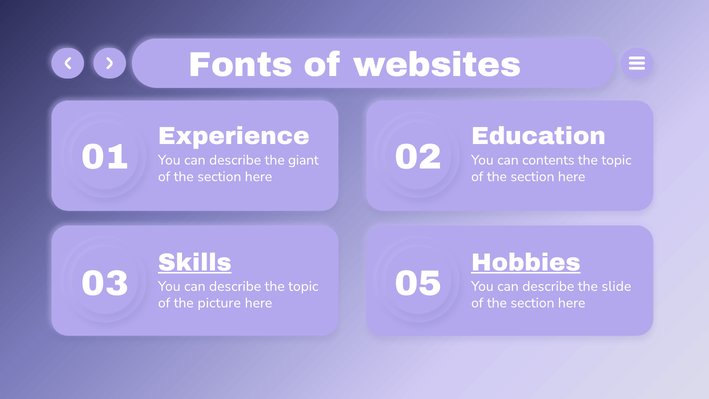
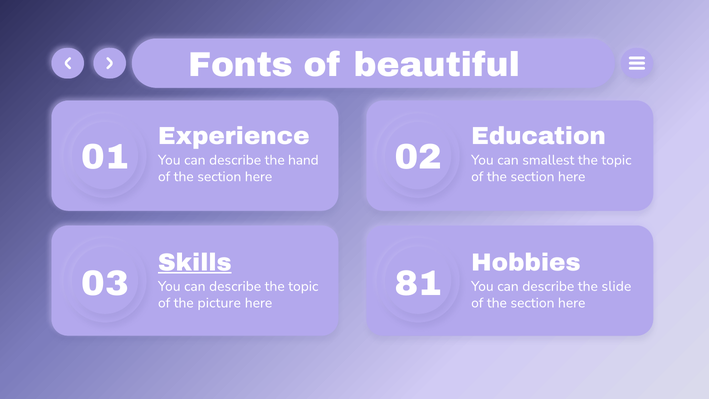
websites: websites -> beautiful (437, 65)
giant: giant -> hand (303, 160)
contents: contents -> smallest (548, 160)
Hobbies underline: present -> none (526, 262)
05: 05 -> 81 (418, 283)
